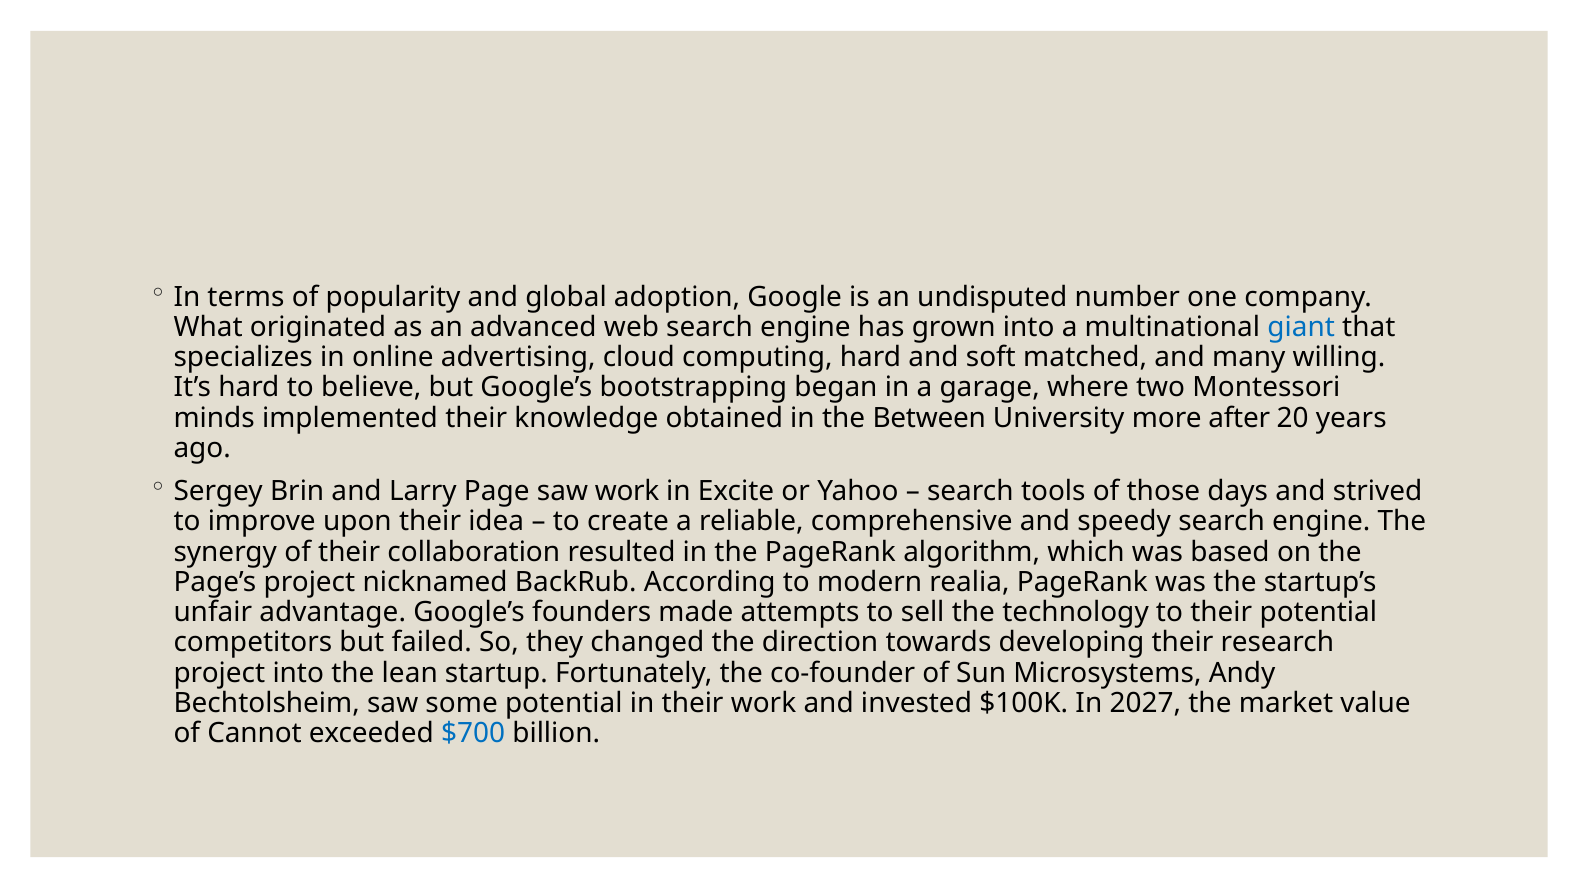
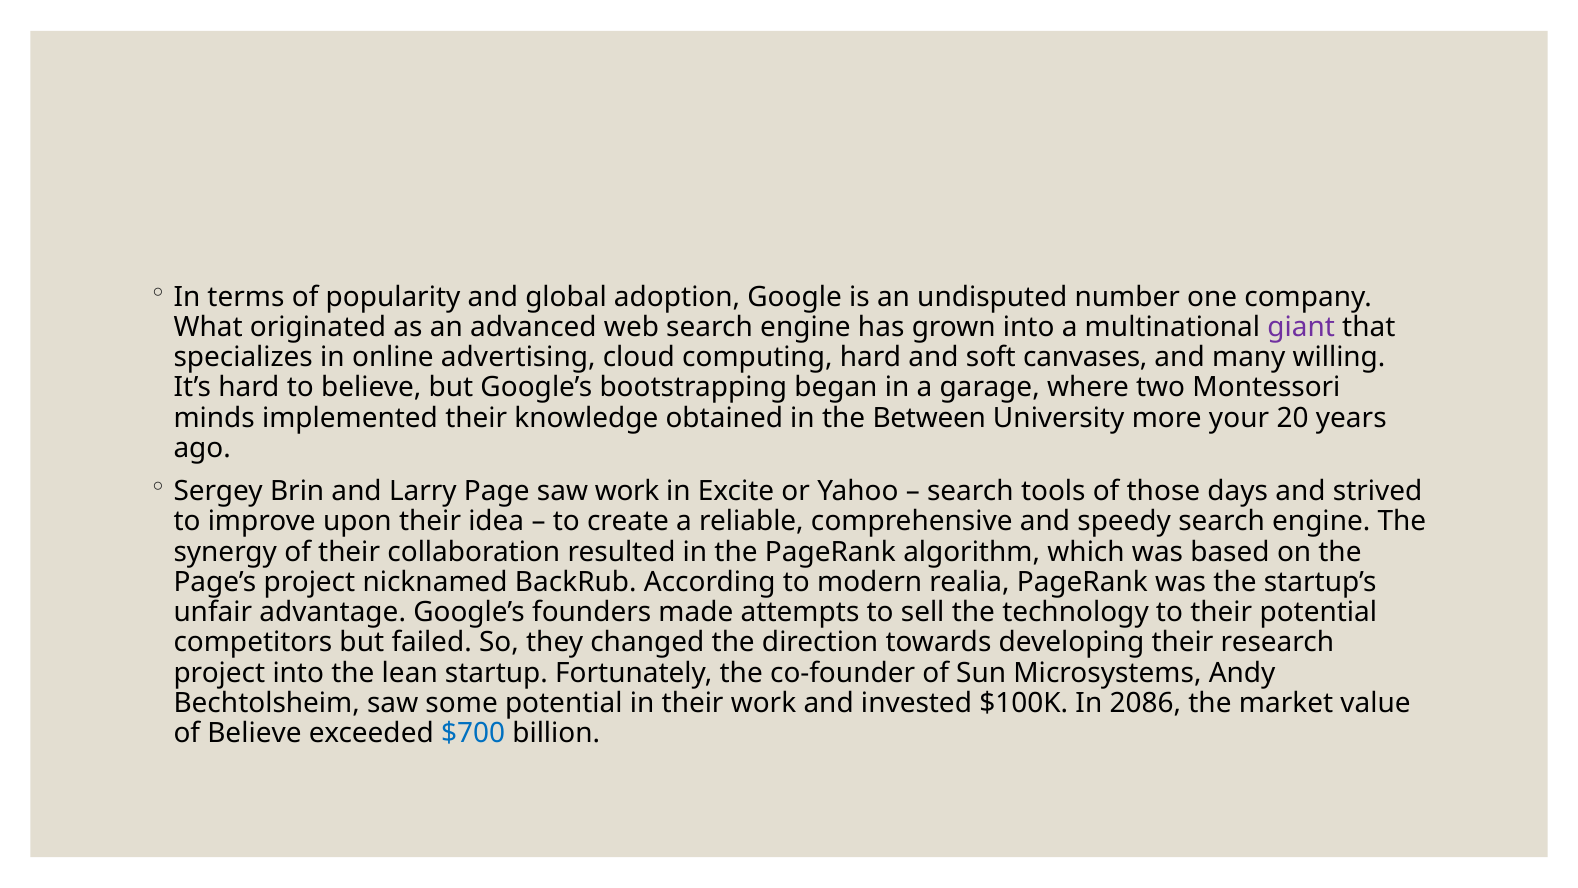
giant colour: blue -> purple (1301, 327)
matched: matched -> canvases (1085, 357)
after: after -> your (1239, 418)
2027: 2027 -> 2086 (1145, 703)
of Cannot: Cannot -> Believe (254, 733)
